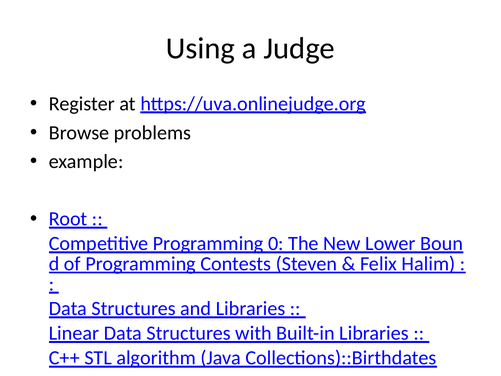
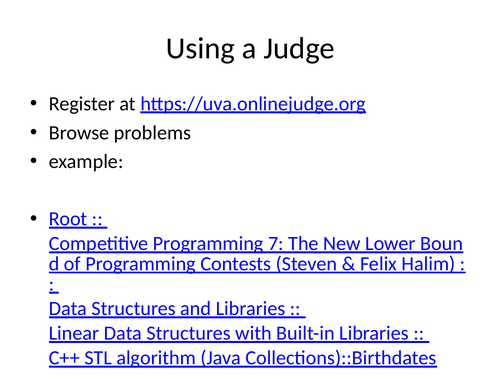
0: 0 -> 7 (276, 243)
